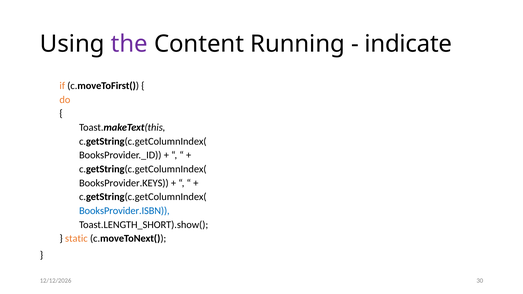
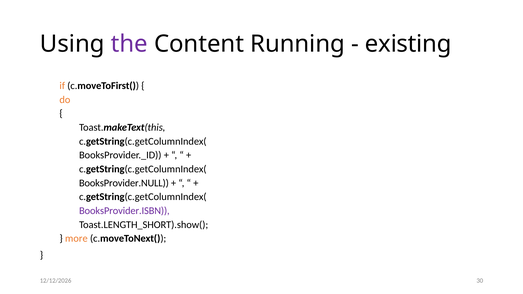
indicate: indicate -> existing (408, 44)
BooksProvider.KEYS: BooksProvider.KEYS -> BooksProvider.NULL (124, 183)
BooksProvider.ISBN colour: blue -> purple (124, 211)
static: static -> more (76, 239)
